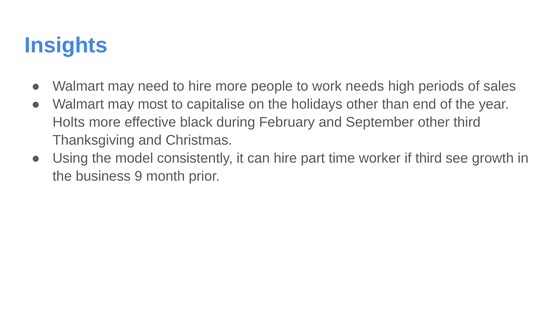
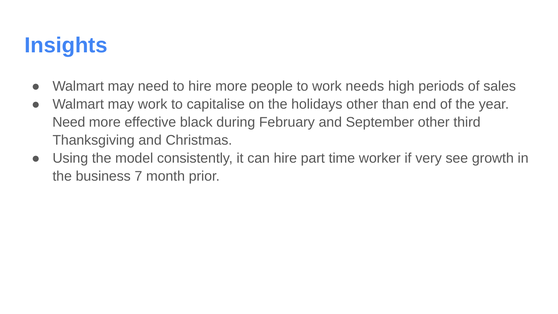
may most: most -> work (153, 104)
Holts: Holts -> Need (69, 122)
if third: third -> very (429, 158)
9: 9 -> 7 (138, 176)
